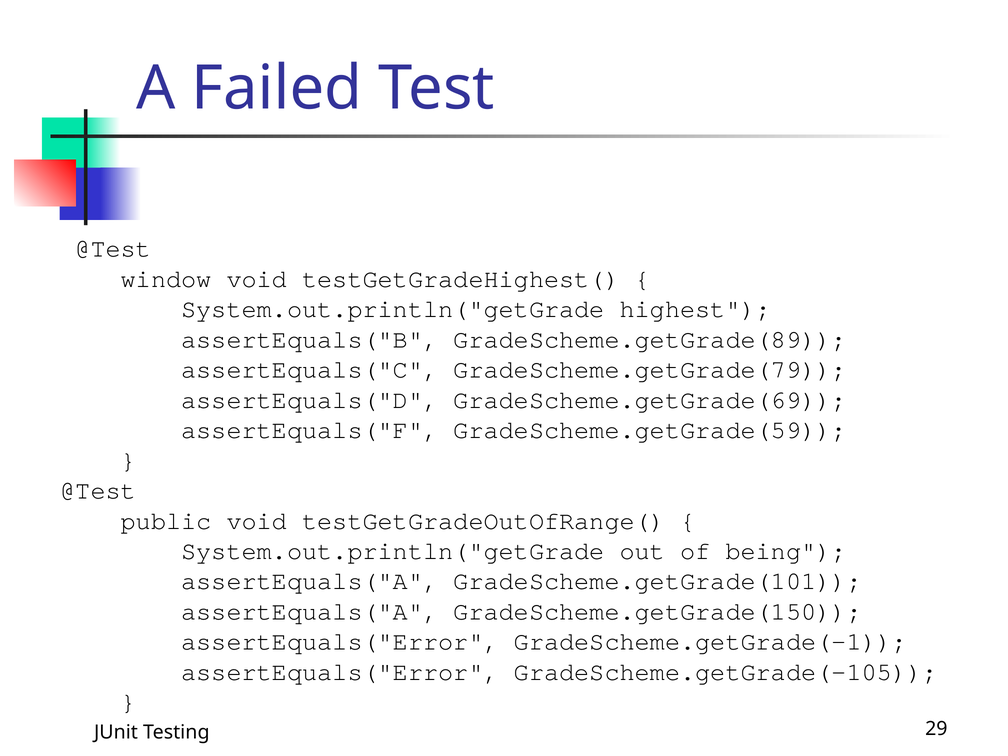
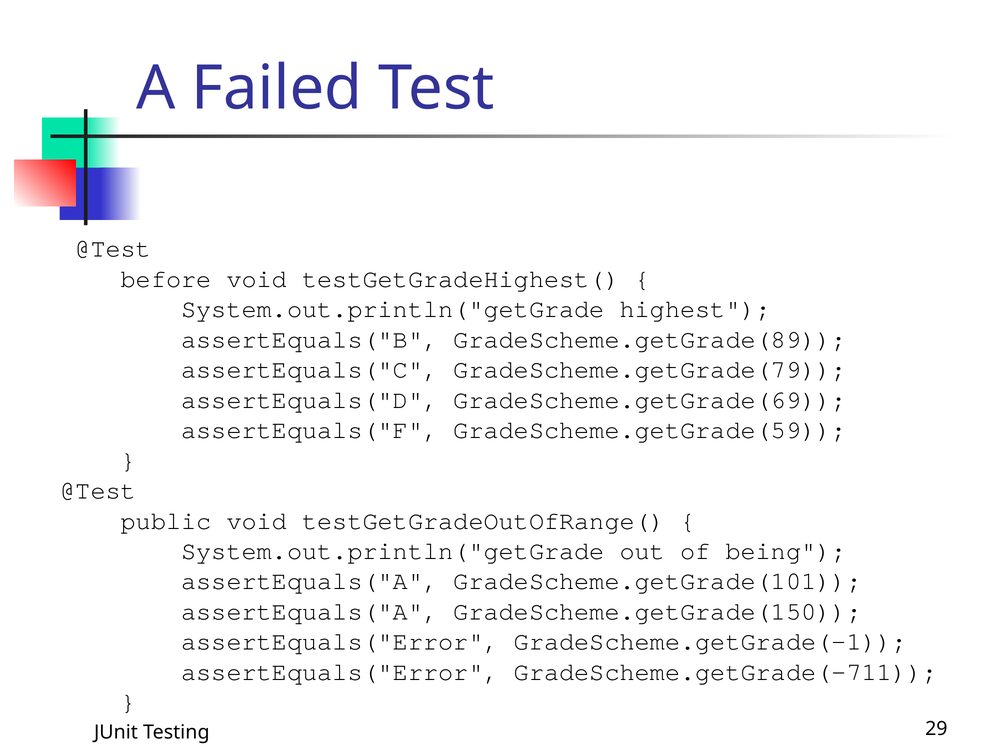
window: window -> before (166, 279)
GradeScheme.getGrade(-105: GradeScheme.getGrade(-105 -> GradeScheme.getGrade(-711 (726, 672)
